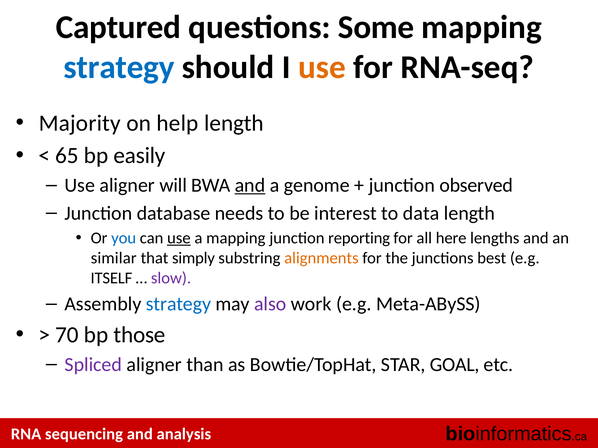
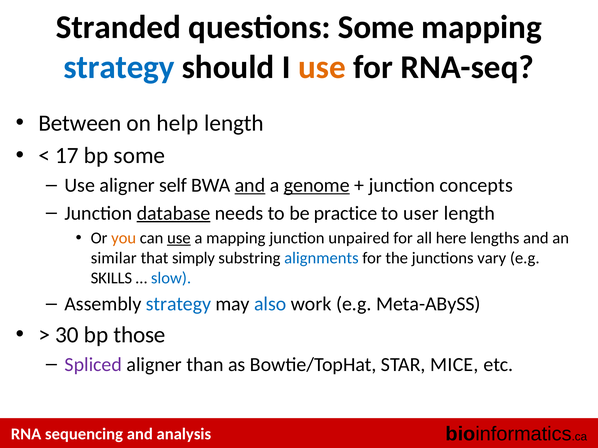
Captured: Captured -> Stranded (118, 27)
Majority: Majority -> Between (80, 123)
65: 65 -> 17 (67, 156)
bp easily: easily -> some (139, 156)
will: will -> self (173, 185)
genome underline: none -> present (317, 185)
observed: observed -> concepts (476, 185)
database underline: none -> present (174, 213)
interest: interest -> practice (346, 213)
data: data -> user (421, 213)
you colour: blue -> orange (124, 238)
reporting: reporting -> unpaired (359, 238)
alignments colour: orange -> blue (321, 258)
best: best -> vary (492, 258)
ITSELF: ITSELF -> SKILLS (111, 278)
slow colour: purple -> blue (171, 278)
also colour: purple -> blue (270, 304)
70: 70 -> 30 (67, 335)
GOAL: GOAL -> MICE (454, 365)
